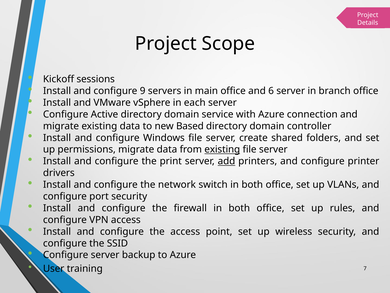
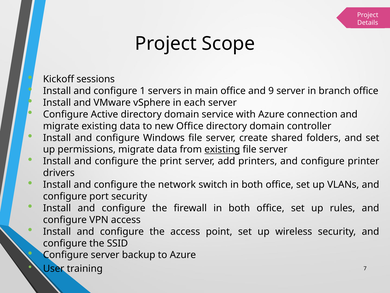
9: 9 -> 1 (143, 91)
6: 6 -> 9 (271, 91)
new Based: Based -> Office (190, 126)
add underline: present -> none (226, 161)
